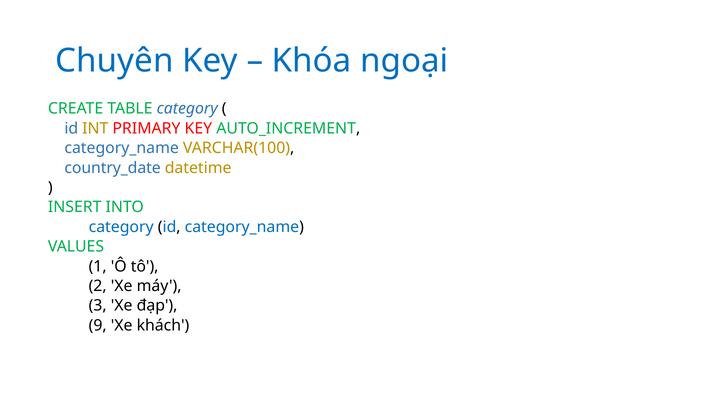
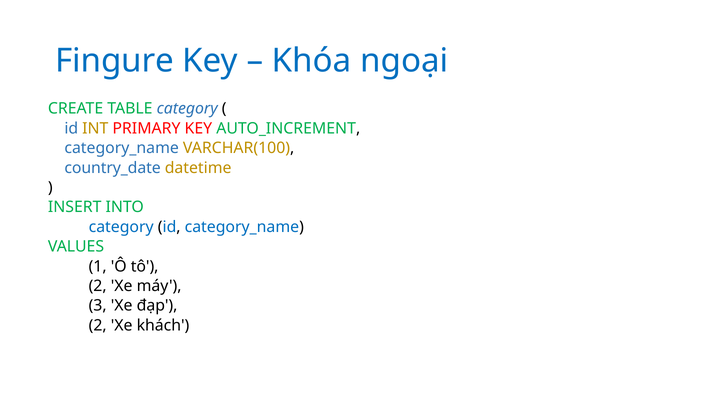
Chuyên: Chuyên -> Fingure (115, 61)
9: 9 -> 2 (98, 326)
